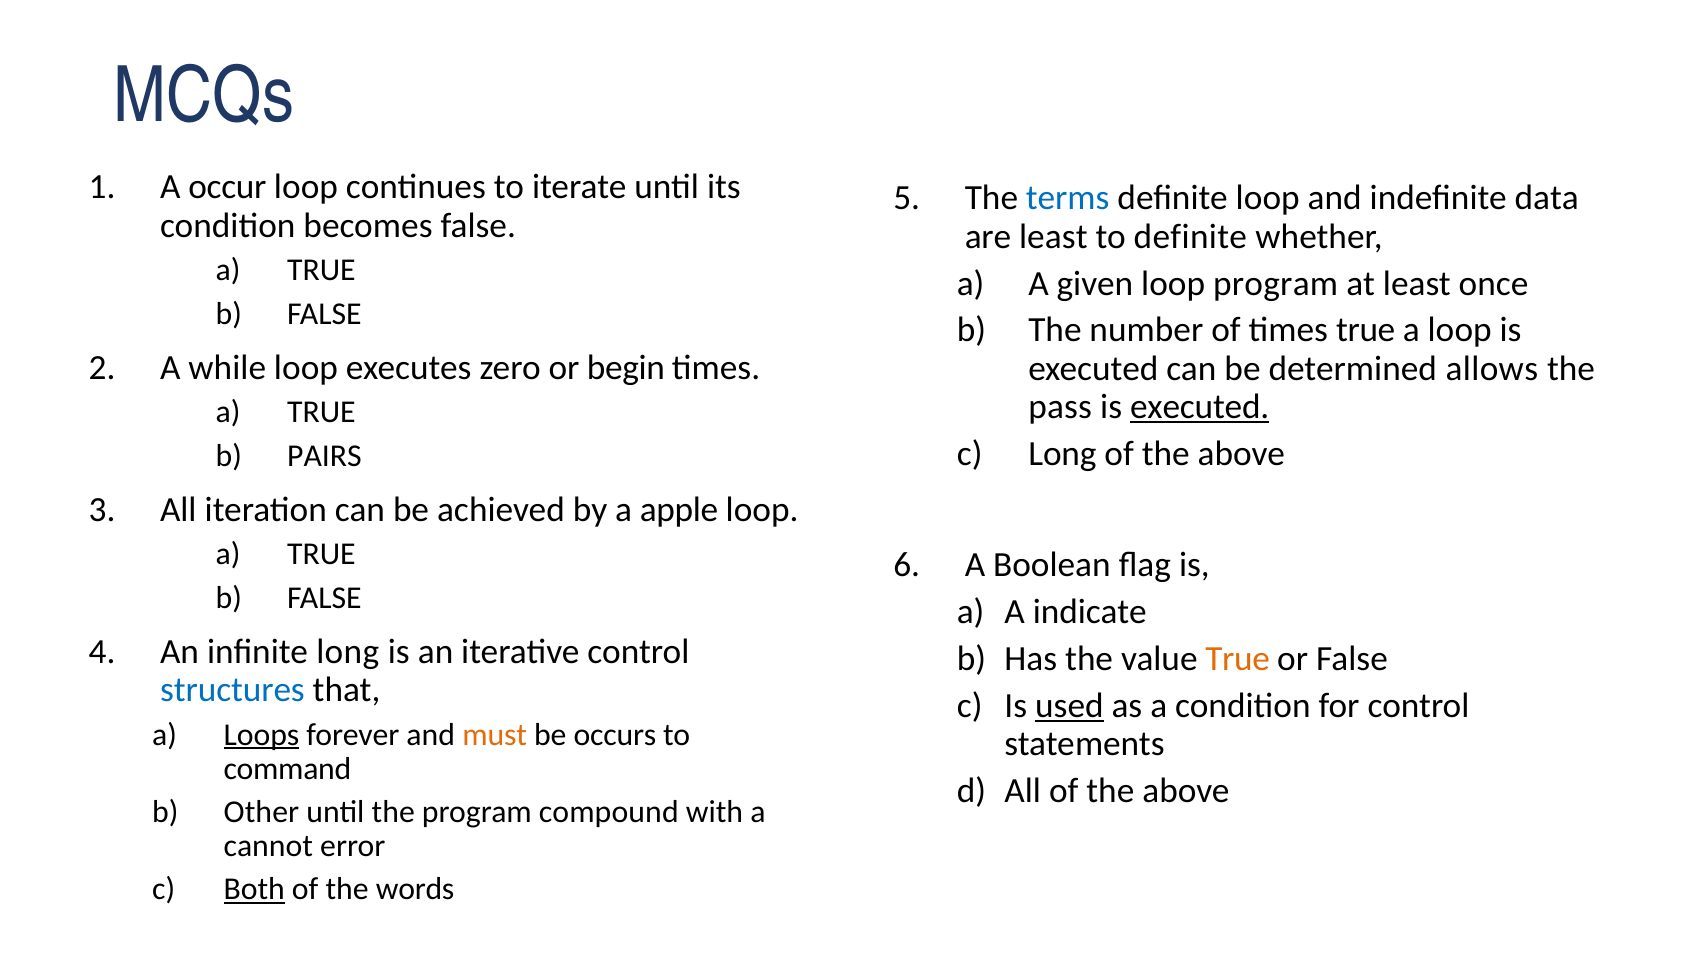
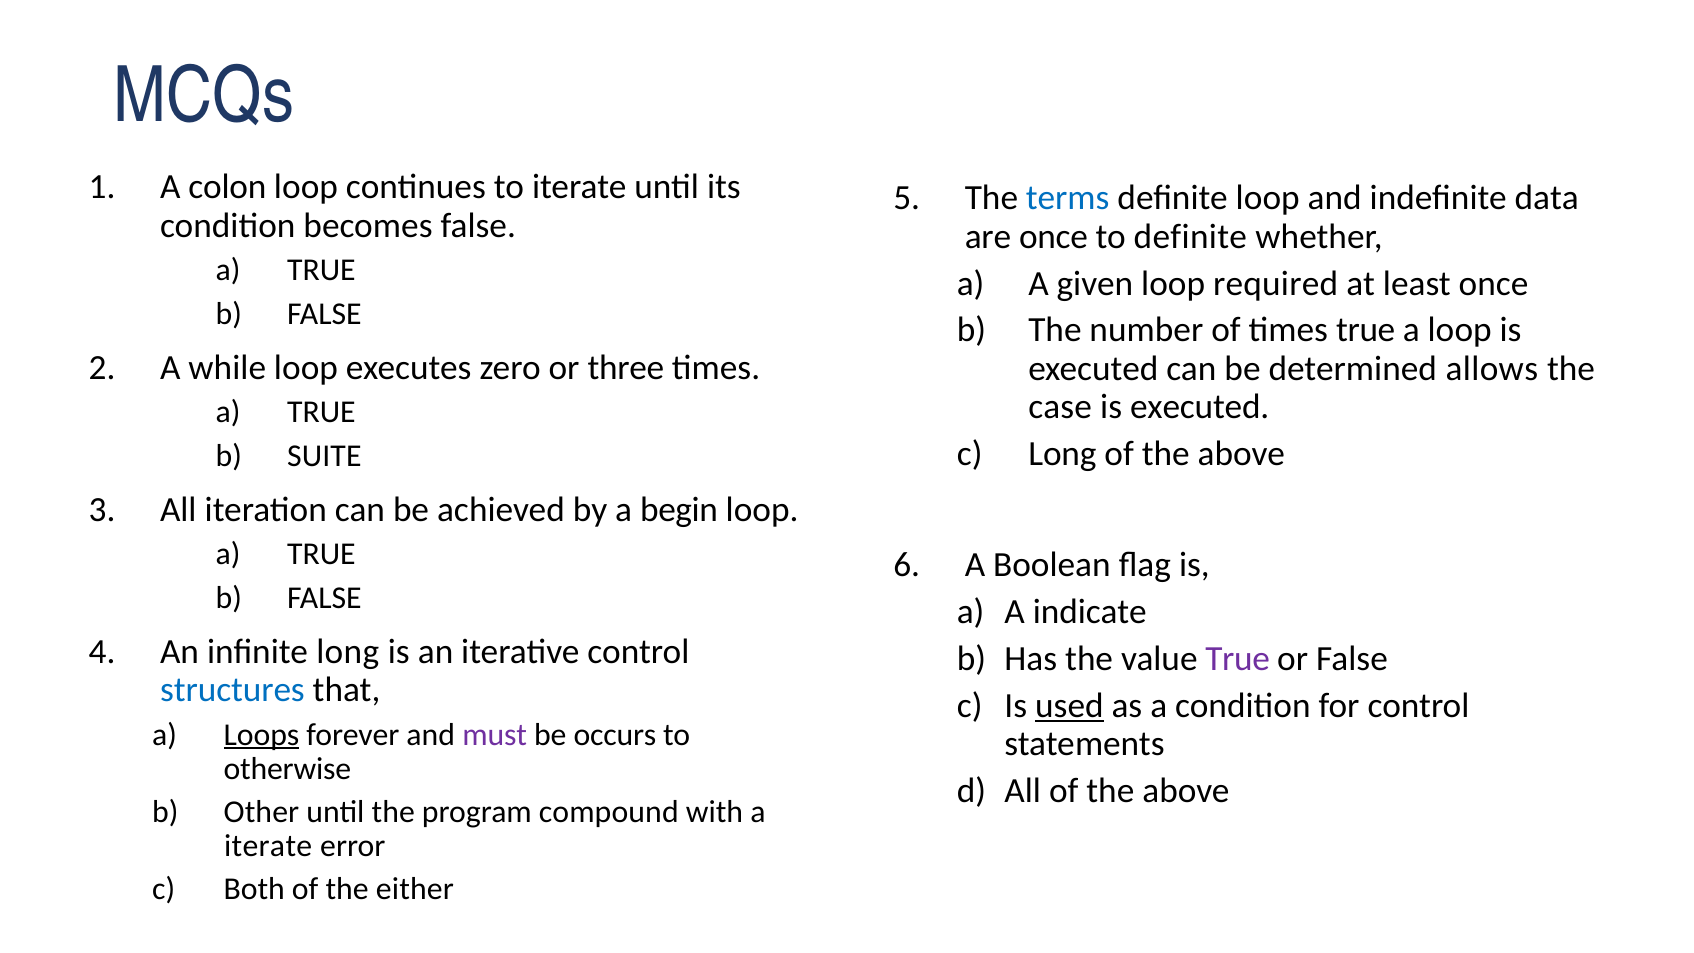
occur: occur -> colon (227, 187)
are least: least -> once (1053, 236)
loop program: program -> required (1276, 283)
begin: begin -> three (626, 367)
pass: pass -> case (1060, 406)
executed underline: present -> none (1200, 406)
PAIRS: PAIRS -> SUITE (324, 455)
apple: apple -> begin (679, 509)
True colour: orange -> purple (1238, 659)
must colour: orange -> purple (495, 735)
command: command -> otherwise (287, 769)
cannot: cannot -> iterate (268, 846)
Both underline: present -> none (254, 889)
words: words -> either (415, 889)
